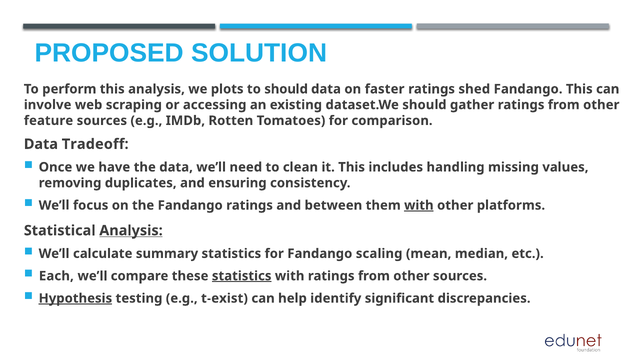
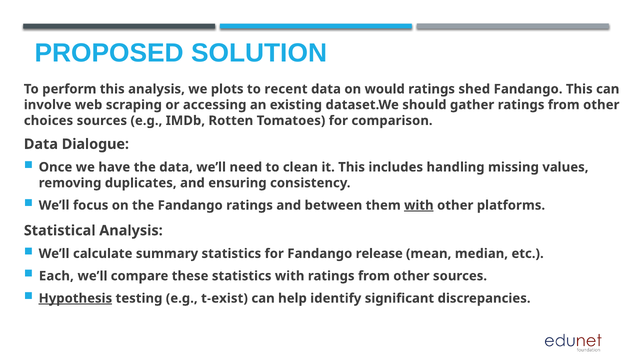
to should: should -> recent (286, 89)
faster: faster -> would (385, 89)
feature: feature -> choices (48, 121)
Tradeoff: Tradeoff -> Dialogue (95, 144)
Analysis underline: present -> none (131, 231)
scaling: scaling -> release (379, 254)
statistics underline: present -> none (242, 276)
